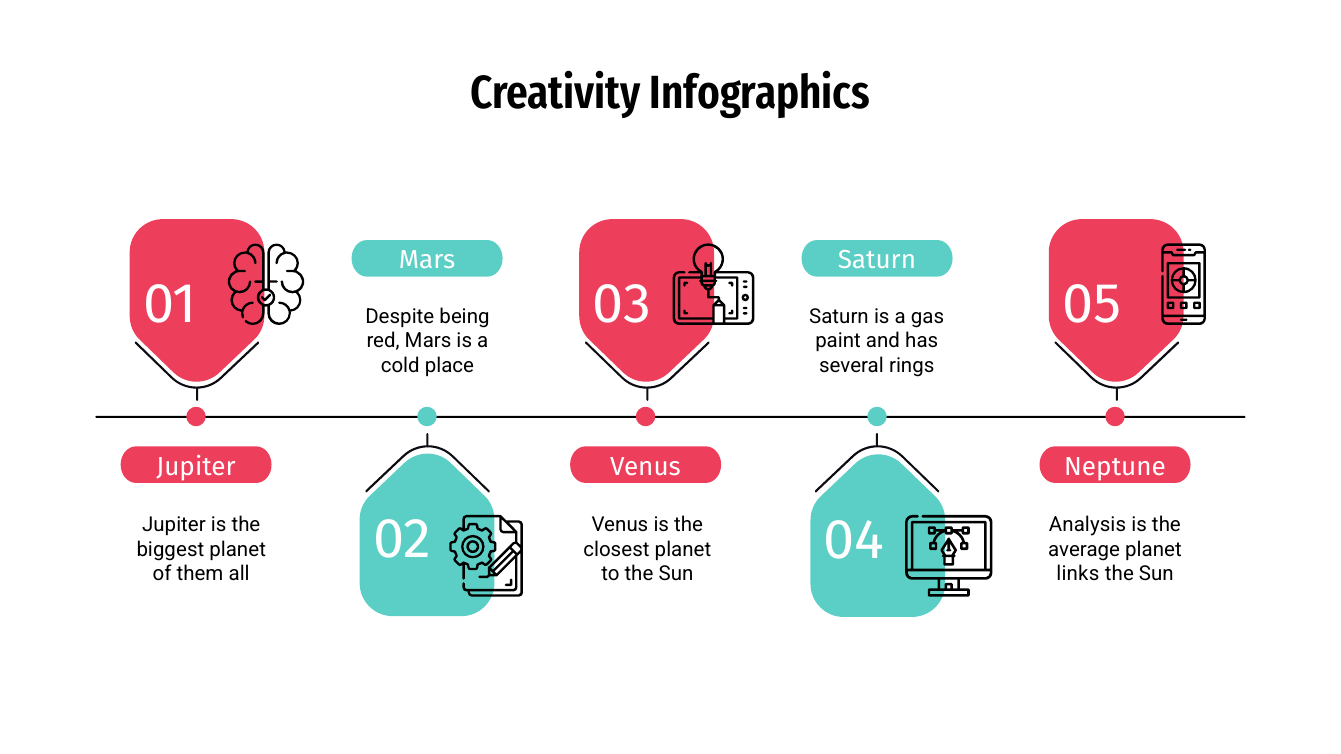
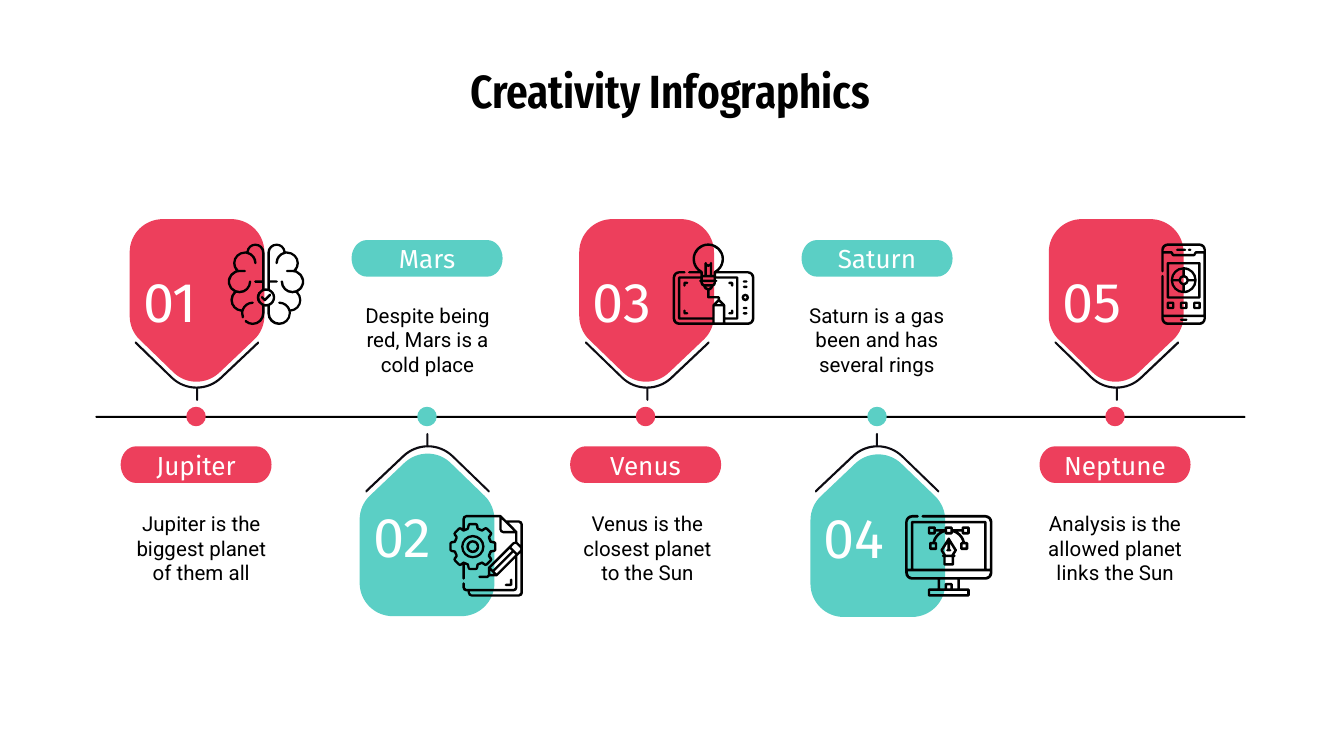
paint: paint -> been (838, 341)
average: average -> allowed (1084, 550)
